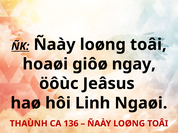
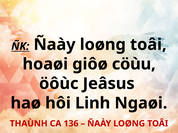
ngay: ngay -> cöùu (134, 64)
